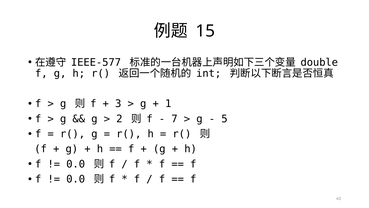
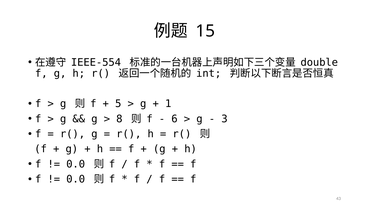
IEEE-577: IEEE-577 -> IEEE-554 (96, 62)
3: 3 -> 5 (118, 104)
2: 2 -> 8 (119, 119)
7: 7 -> 6 (174, 119)
5: 5 -> 3 (224, 119)
